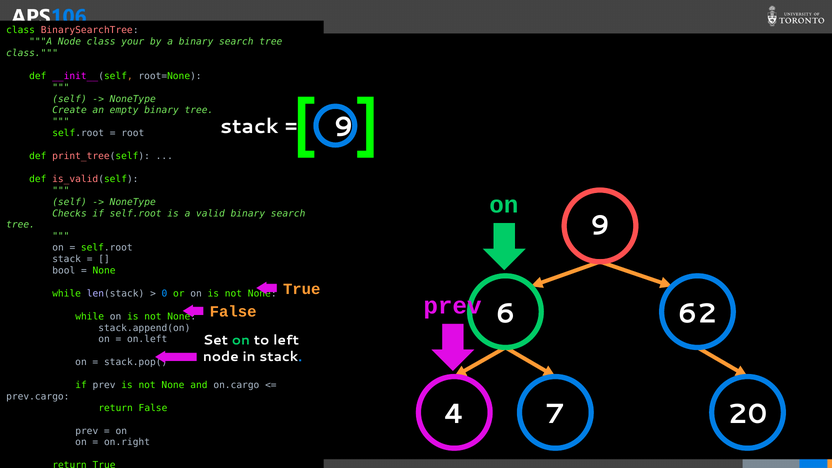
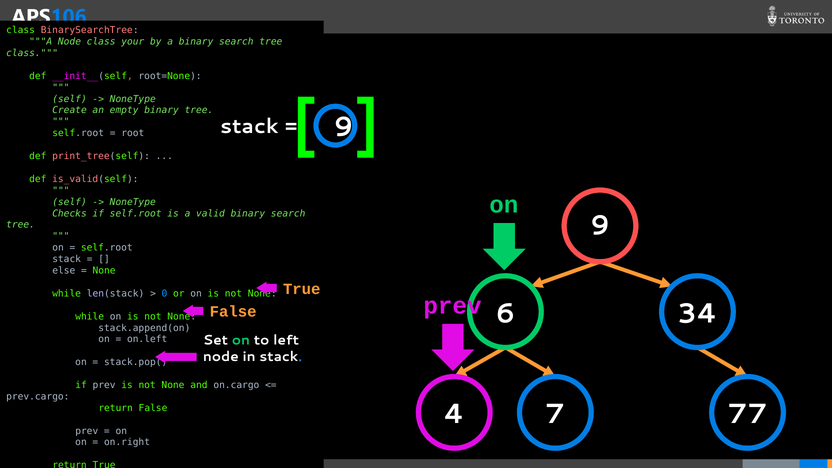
bool: bool -> else (64, 271)
62: 62 -> 34 (698, 314)
20: 20 -> 77 (748, 414)
